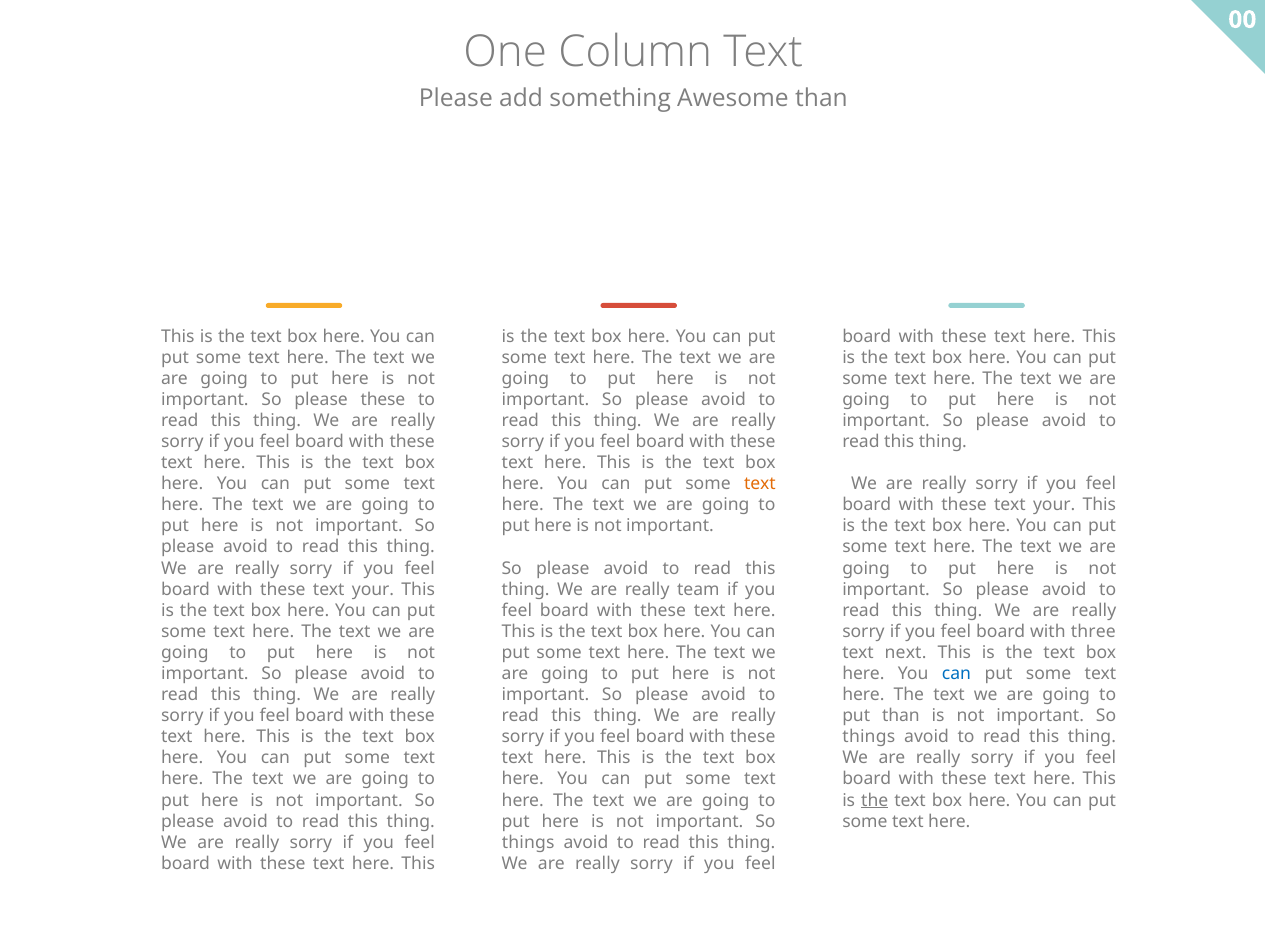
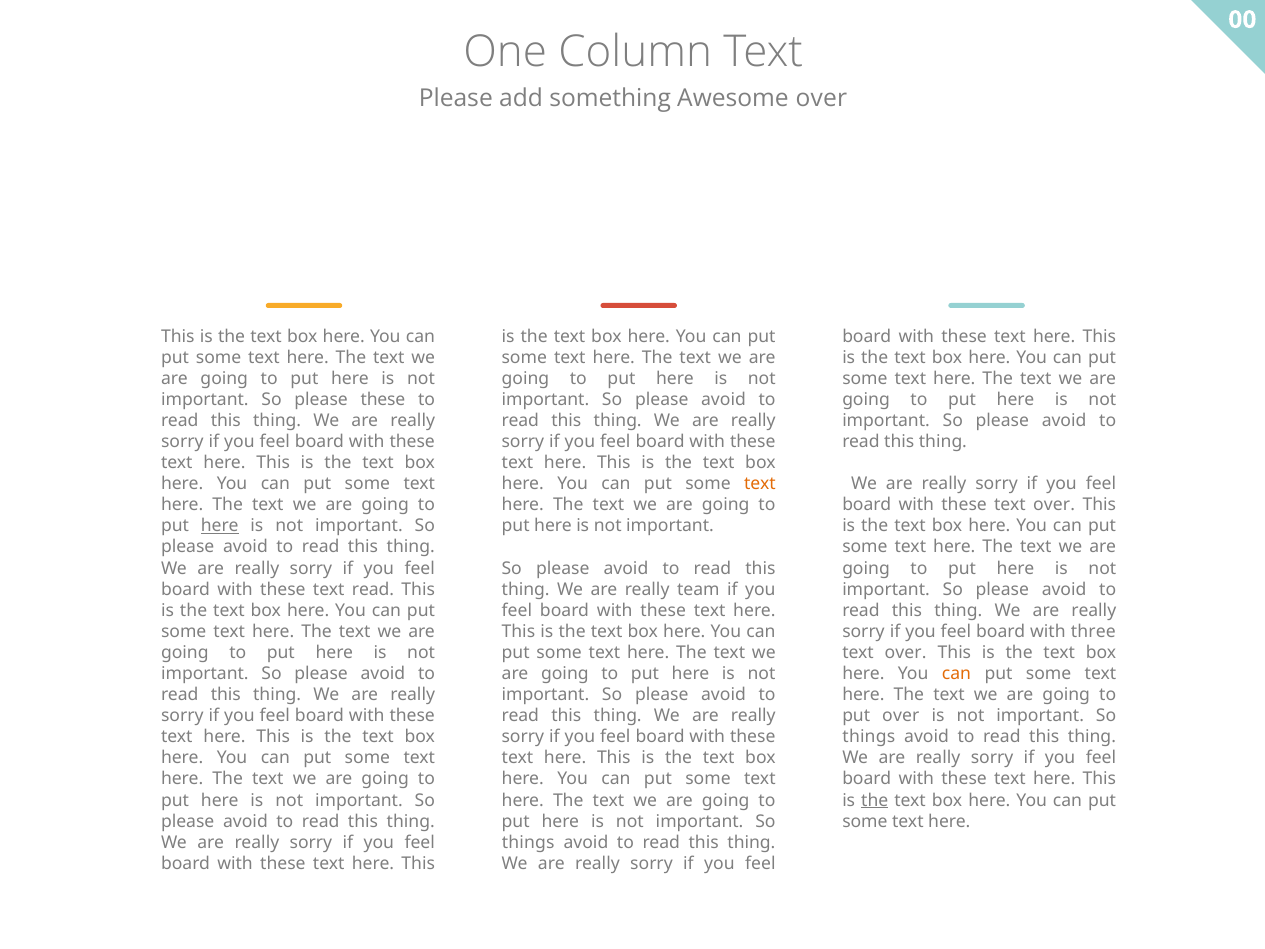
Awesome than: than -> over (821, 99)
your: your -> over (1054, 505)
here underline: none -> present (220, 526)
your: your -> read (373, 589)
next: next -> over (906, 652)
can colour: blue -> orange (957, 674)
put than: than -> over (901, 716)
